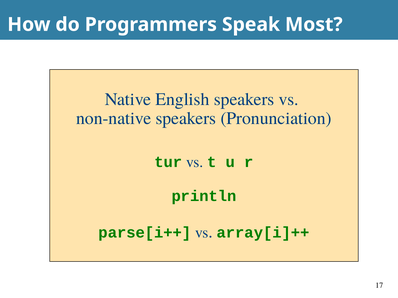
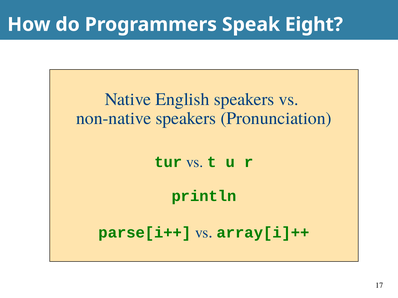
Most: Most -> Eight (314, 25)
